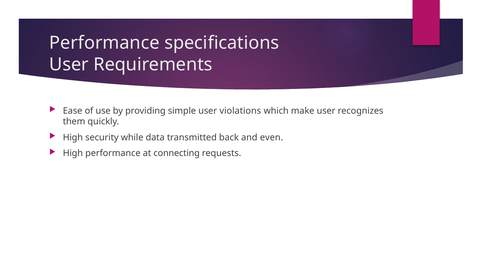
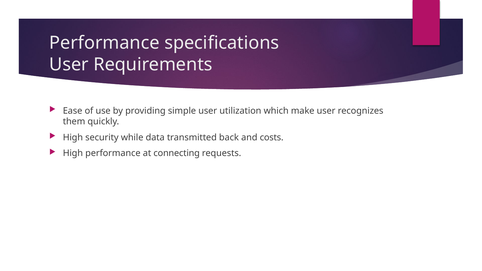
violations: violations -> utilization (240, 111)
even: even -> costs (272, 138)
